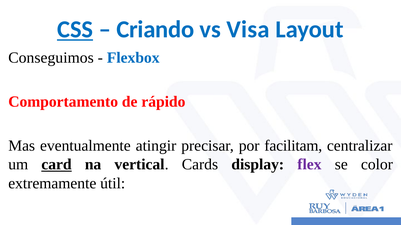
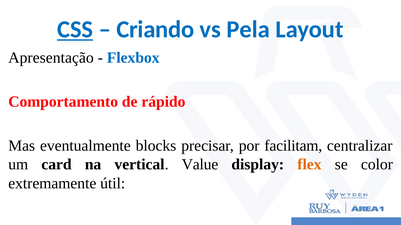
Visa: Visa -> Pela (248, 30)
Conseguimos: Conseguimos -> Apresentação (51, 58)
atingir: atingir -> blocks (156, 146)
card underline: present -> none (56, 165)
Cards: Cards -> Value (200, 165)
flex colour: purple -> orange (309, 165)
